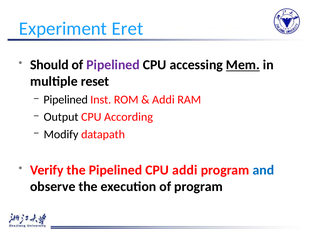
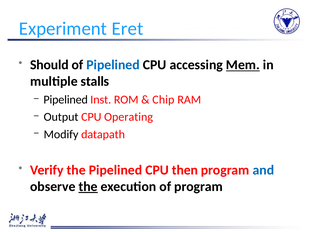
Pipelined colour: purple -> blue (113, 65)
reset: reset -> stalls (95, 81)
Addi: Addi -> Chip (163, 100)
According: According -> Operating (129, 117)
CPU addi: addi -> then (185, 170)
the underline: none -> present (88, 186)
